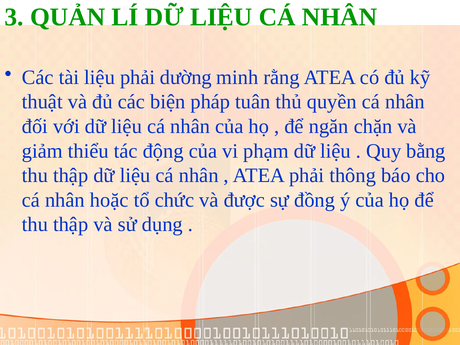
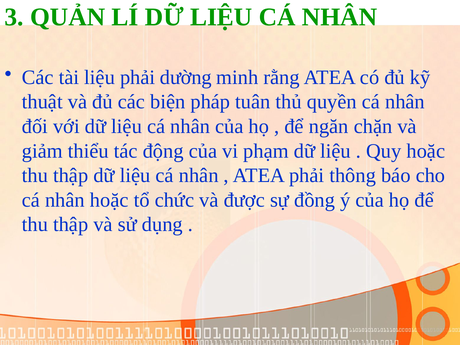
Quy bằng: bằng -> hoặc (426, 151)
